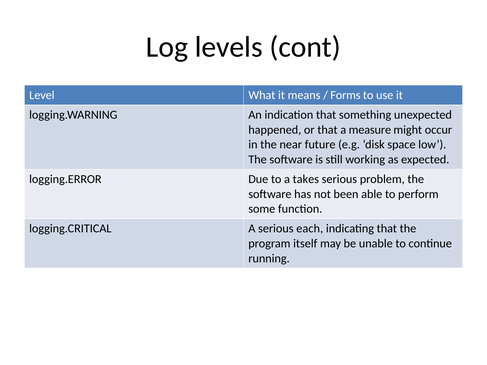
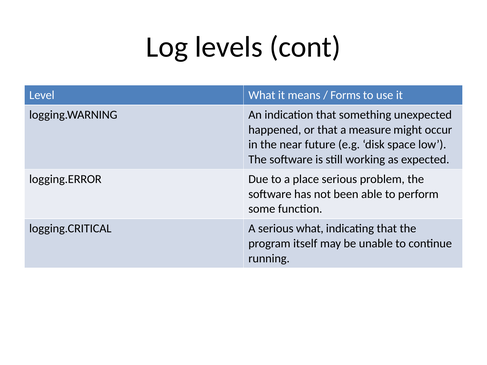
takes: takes -> place (306, 179)
serious each: each -> what (310, 229)
